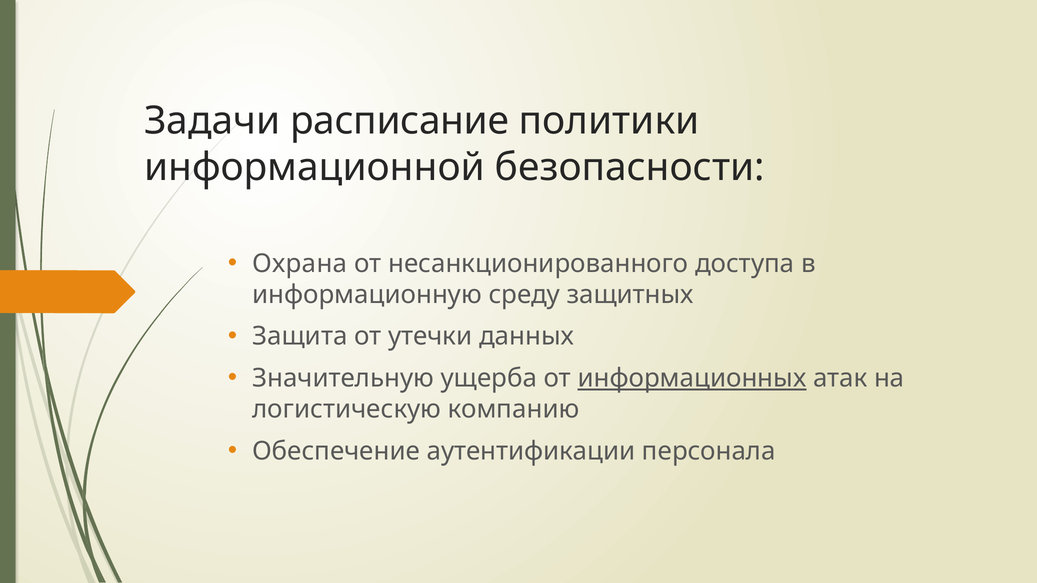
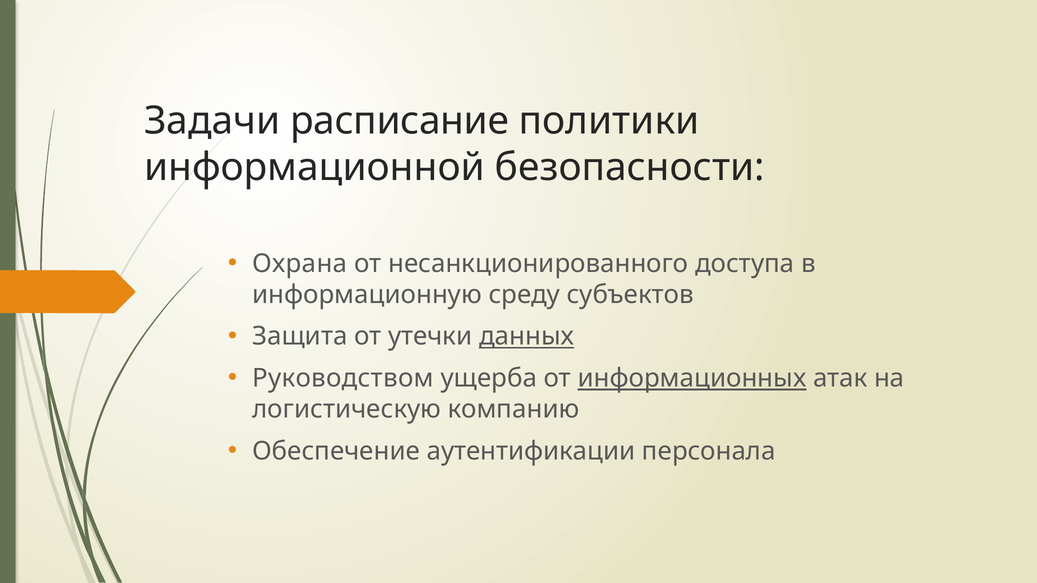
защитных: защитных -> субъектов (630, 295)
данных underline: none -> present (526, 337)
Значительную: Значительную -> Руководством (343, 379)
